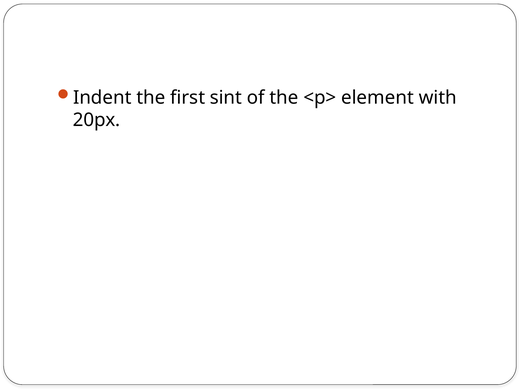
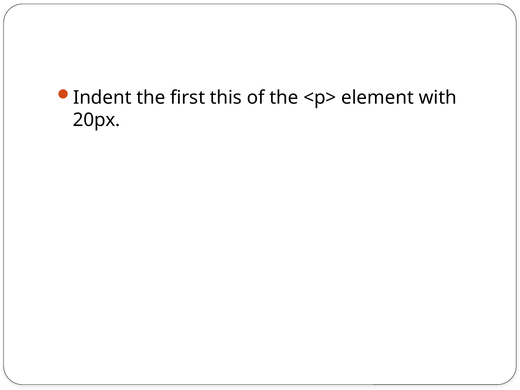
sint: sint -> this (226, 97)
